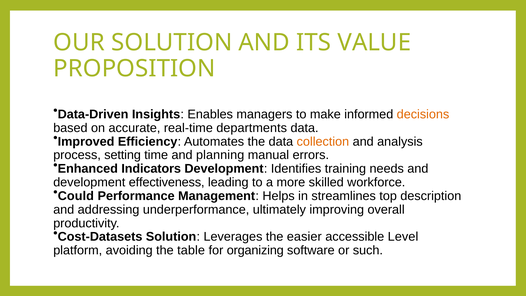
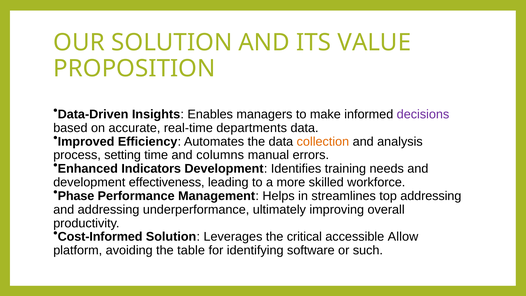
decisions colour: orange -> purple (423, 114)
planning: planning -> columns (220, 155)
Could: Could -> Phase (76, 196)
top description: description -> addressing (431, 196)
Cost-Datasets: Cost-Datasets -> Cost-Informed (100, 237)
easier: easier -> critical (304, 237)
Level: Level -> Allow (403, 237)
organizing: organizing -> identifying (255, 250)
